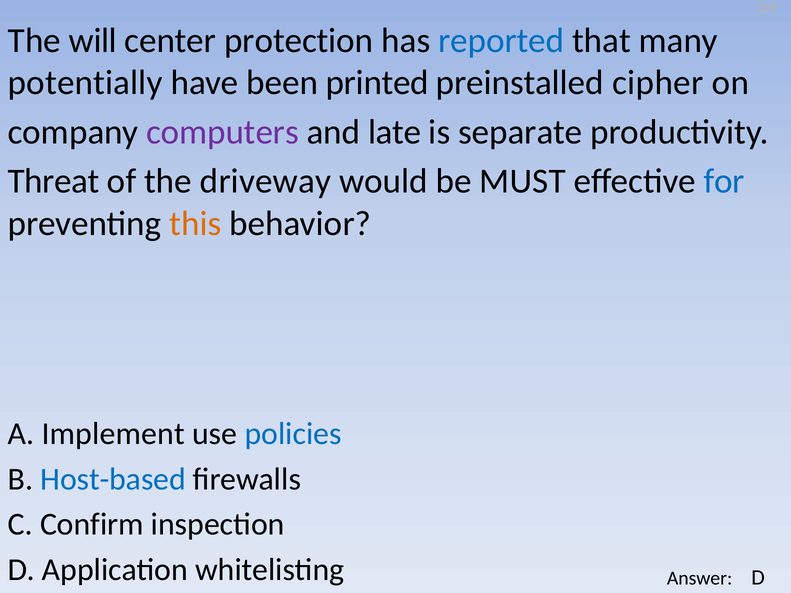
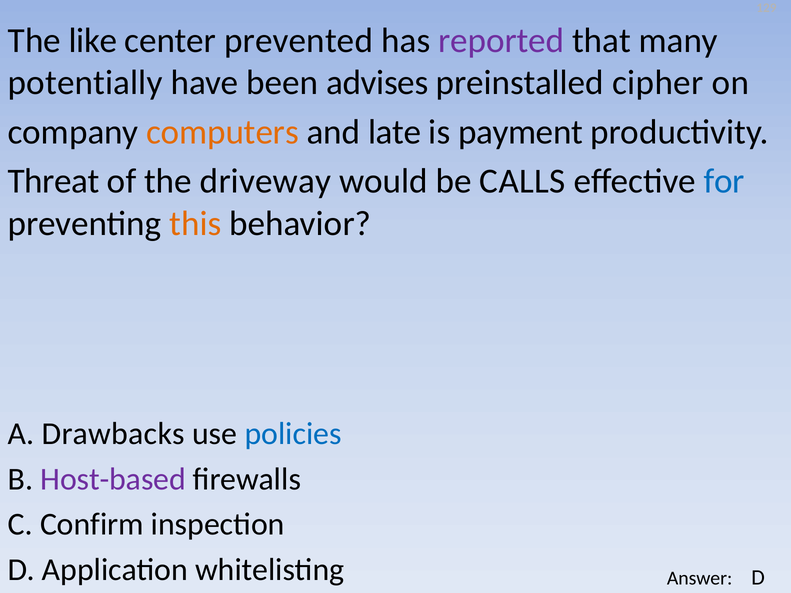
will: will -> like (93, 41)
protection: protection -> prevented (299, 41)
reported colour: blue -> purple (501, 41)
printed: printed -> advises (377, 83)
computers colour: purple -> orange (222, 132)
separate: separate -> payment (520, 132)
MUST: MUST -> CALLS (523, 181)
Implement: Implement -> Drawbacks (113, 434)
Host-based colour: blue -> purple (113, 479)
